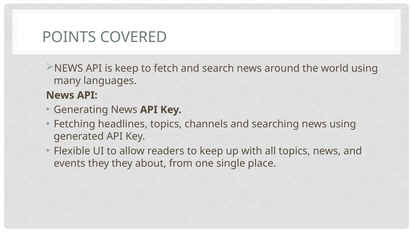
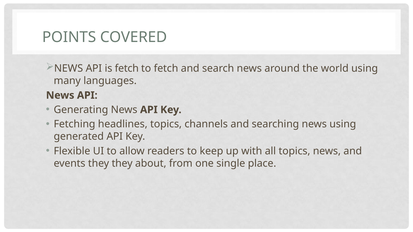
is keep: keep -> fetch (127, 69)
